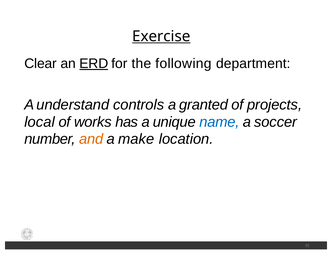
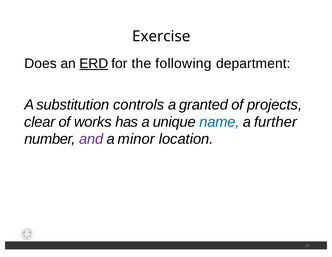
Exercise underline: present -> none (161, 36)
Clear: Clear -> Does (41, 63)
understand: understand -> substitution (73, 105)
local: local -> clear (40, 122)
soccer: soccer -> further (276, 122)
and colour: orange -> purple (91, 139)
make: make -> minor (136, 139)
